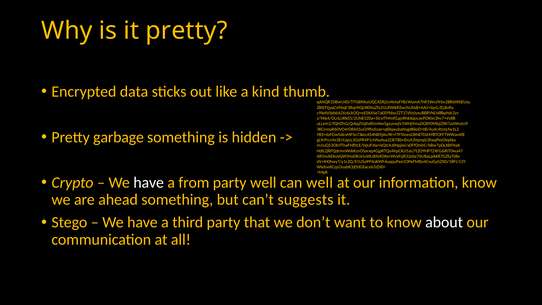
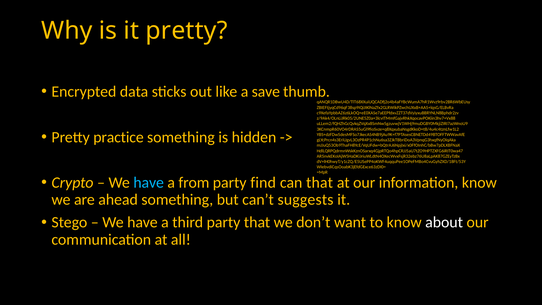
kind: kind -> save (266, 92)
garbage: garbage -> practice (119, 137)
have colour: white -> light blue (149, 183)
party well: well -> find (263, 183)
can well: well -> that (320, 183)
